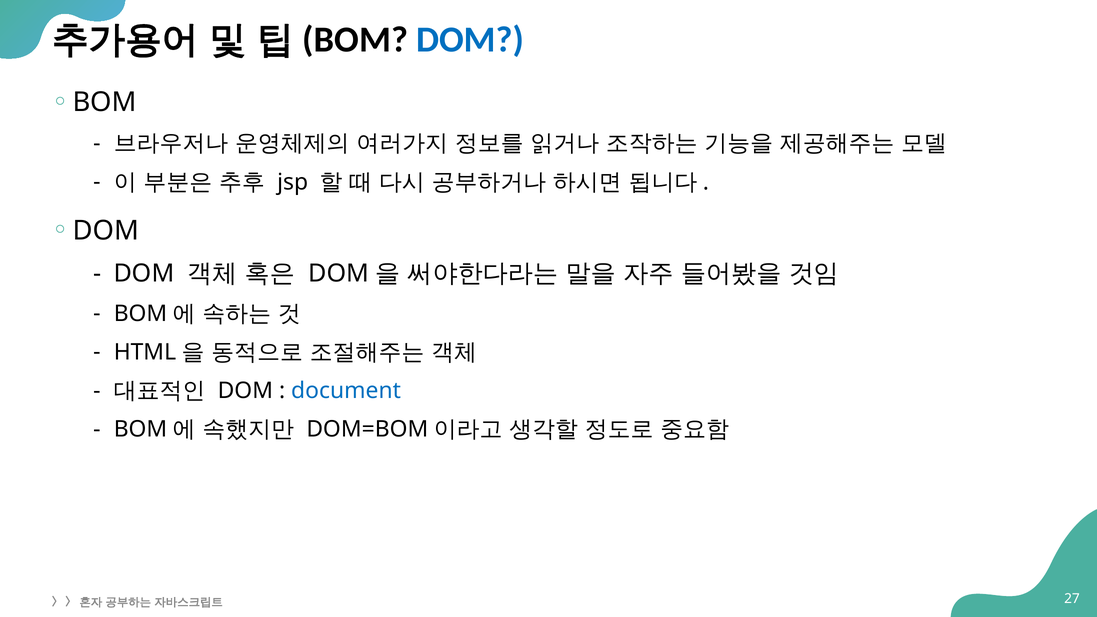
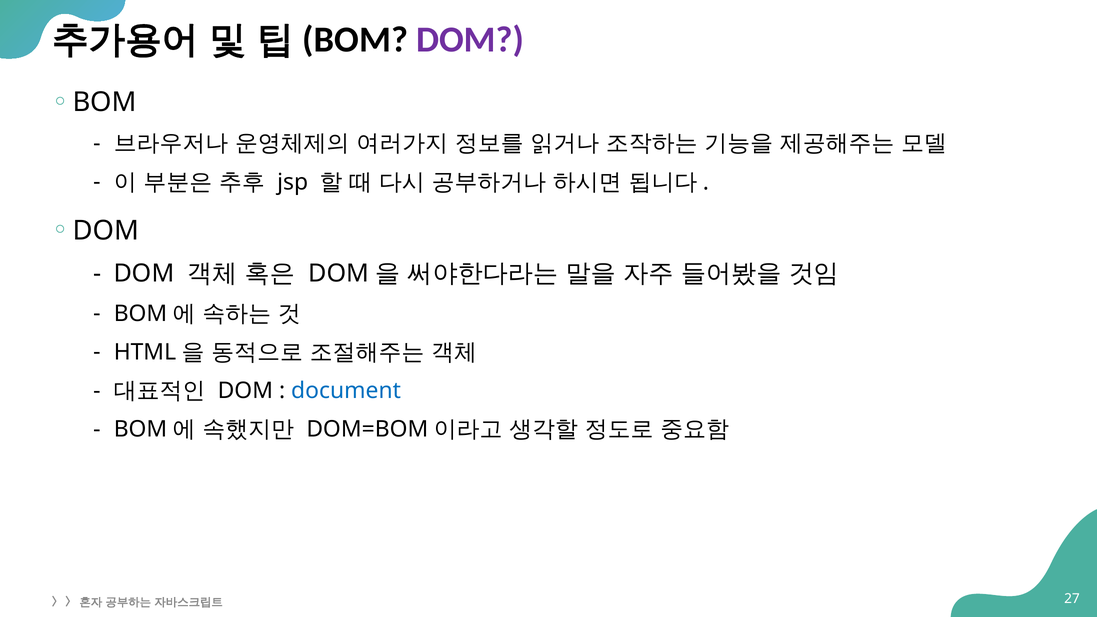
DOM colour: blue -> purple (470, 40)
